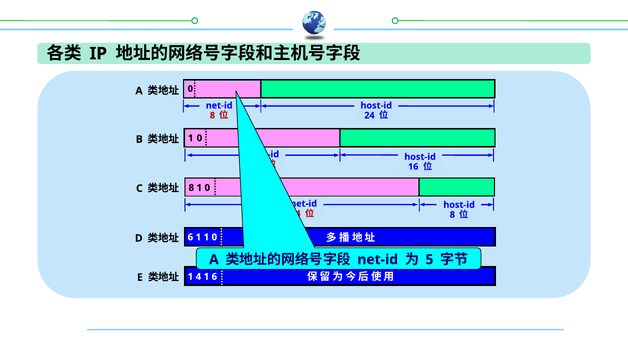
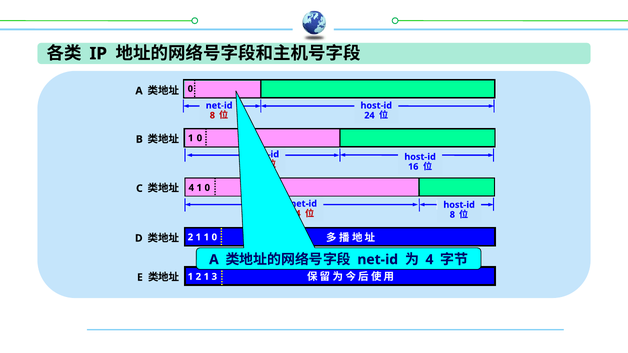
8: 8 -> 4 (191, 188)
6: 6 -> 2 (190, 237)
5: 5 -> 4 (429, 260)
1 4: 4 -> 2 (198, 277)
1 6: 6 -> 3 (214, 277)
